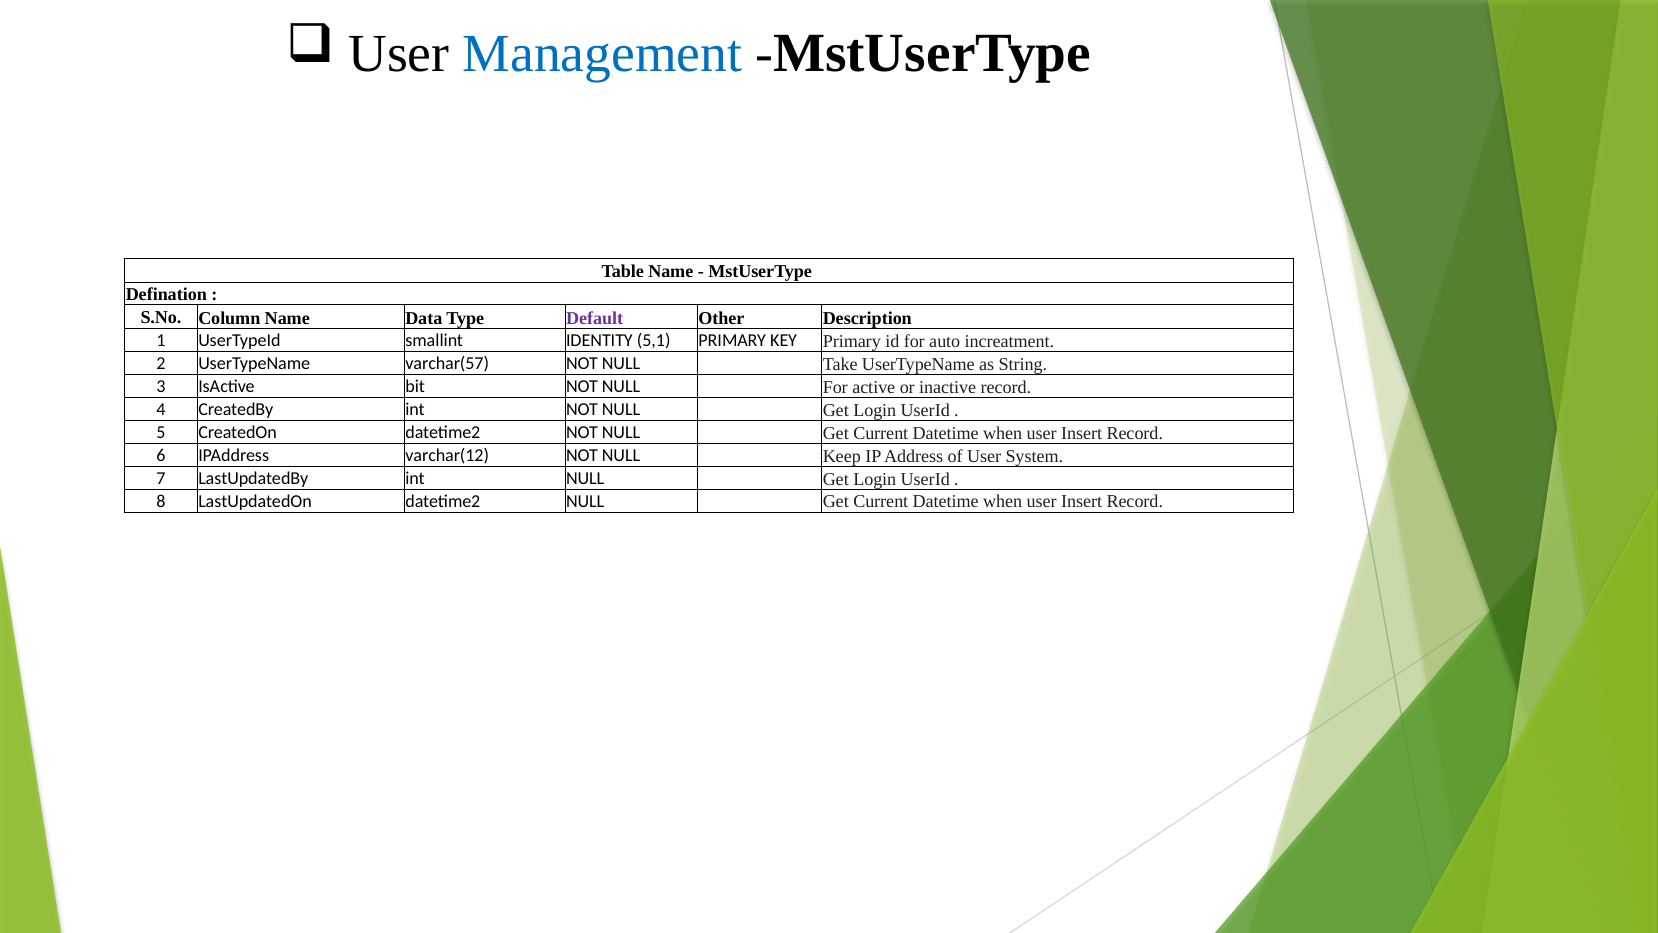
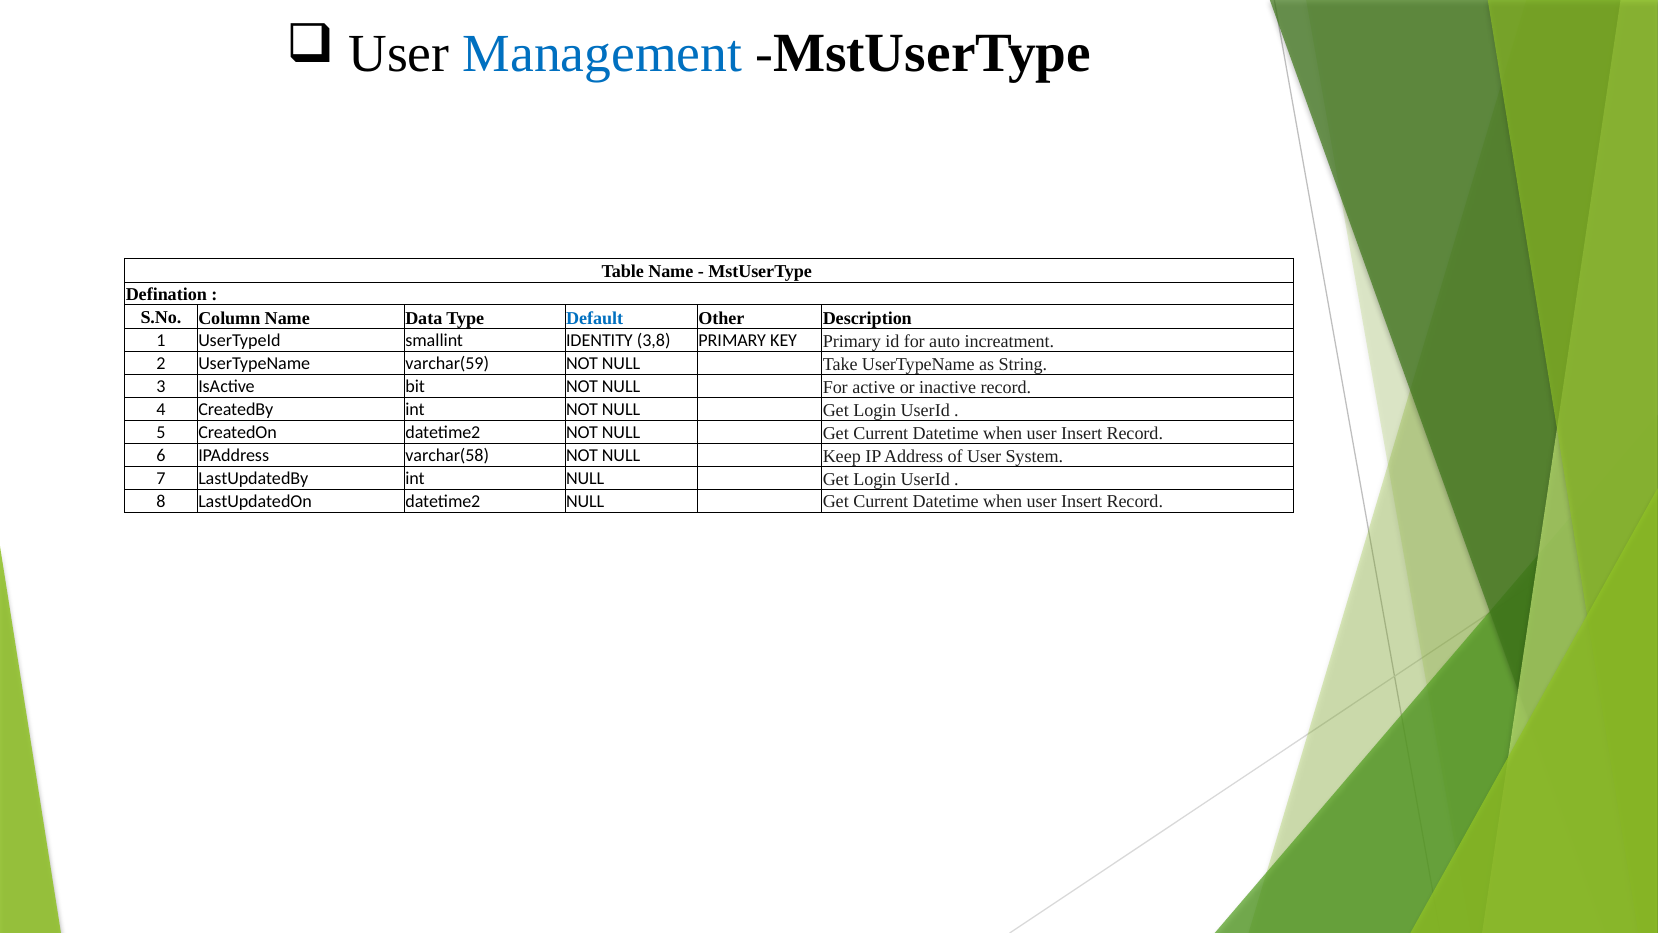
Default colour: purple -> blue (595, 318)
5,1: 5,1 -> 3,8 (654, 341)
varchar(57: varchar(57 -> varchar(59 (447, 364)
varchar(12: varchar(12 -> varchar(58 (447, 455)
